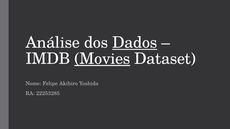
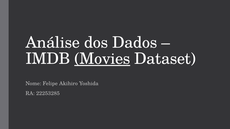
Dados underline: present -> none (135, 43)
